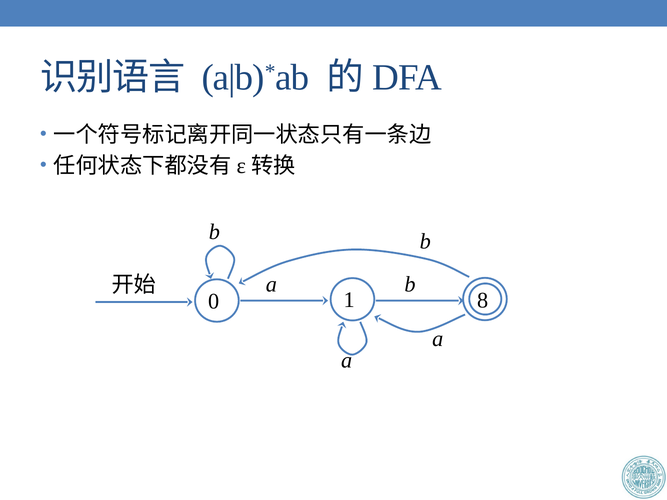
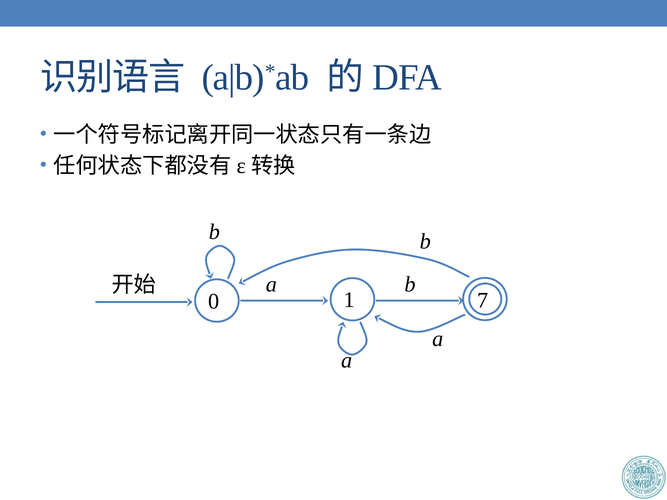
8: 8 -> 7 (483, 301)
